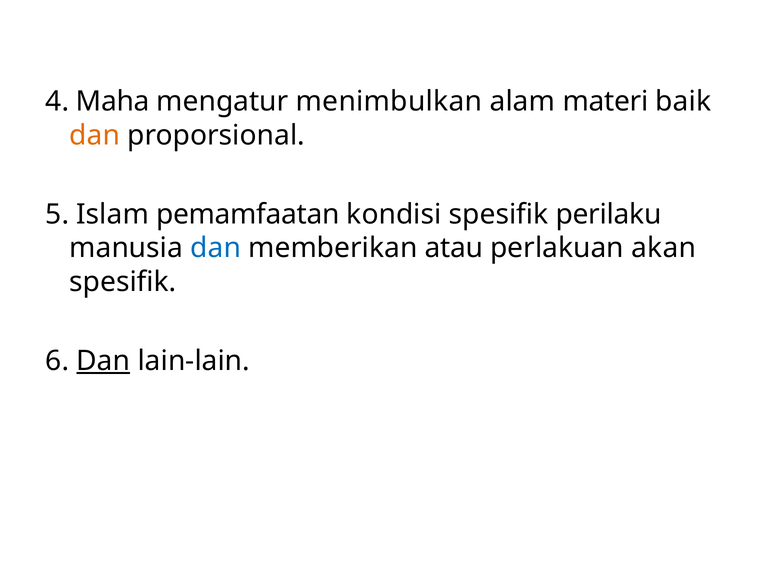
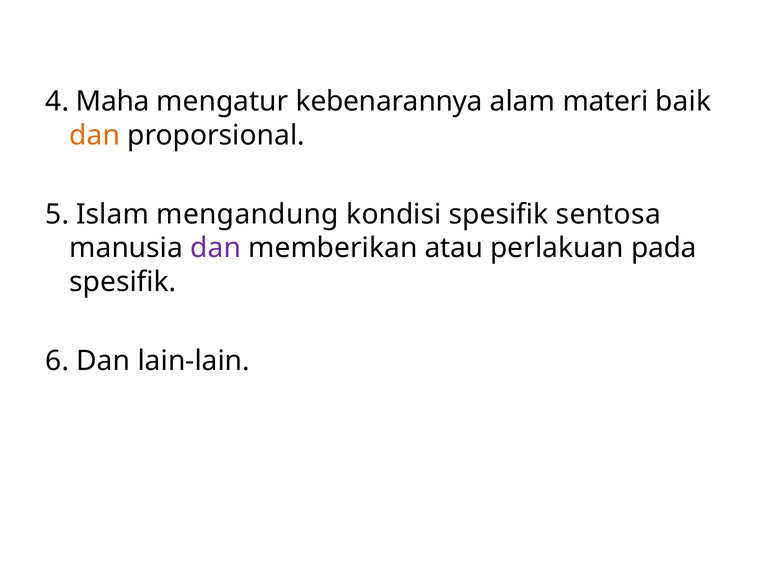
menimbulkan: menimbulkan -> kebenarannya (389, 101)
pemamfaatan: pemamfaatan -> mengandung (248, 214)
perilaku: perilaku -> sentosa (608, 214)
dan colour: blue -> purple (216, 248)
akan: akan -> pada (664, 248)
Dan underline: present -> none (103, 361)
